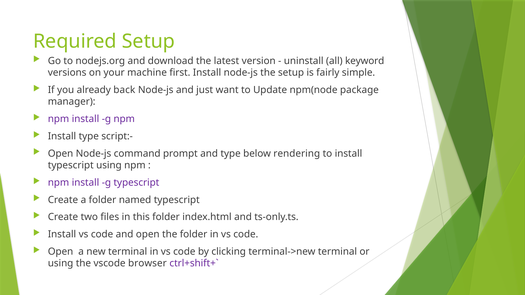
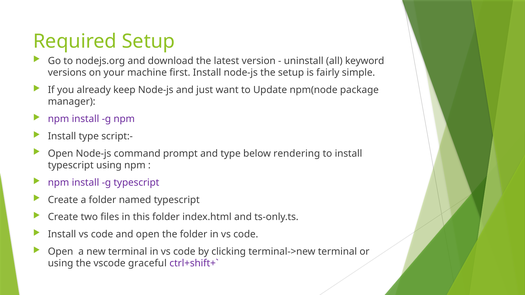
back: back -> keep (124, 90)
browser: browser -> graceful (147, 264)
